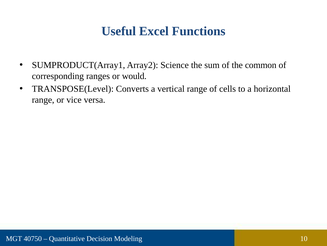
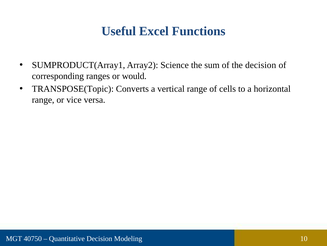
the common: common -> decision (261, 65)
TRANSPOSE(Level: TRANSPOSE(Level -> TRANSPOSE(Topic (73, 89)
